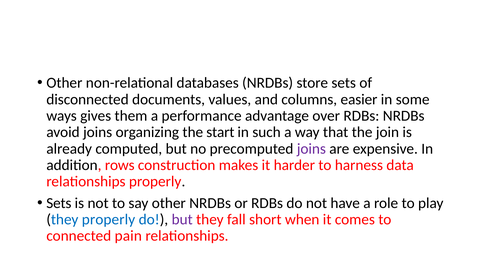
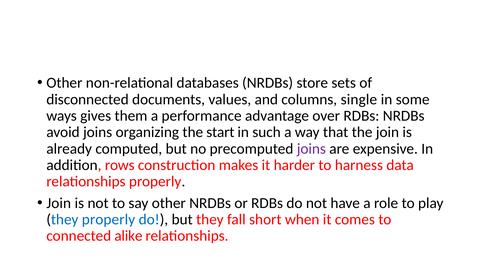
easier: easier -> single (359, 100)
Sets: Sets -> Join (59, 203)
but colour: purple -> black (182, 220)
pain: pain -> alike (128, 236)
